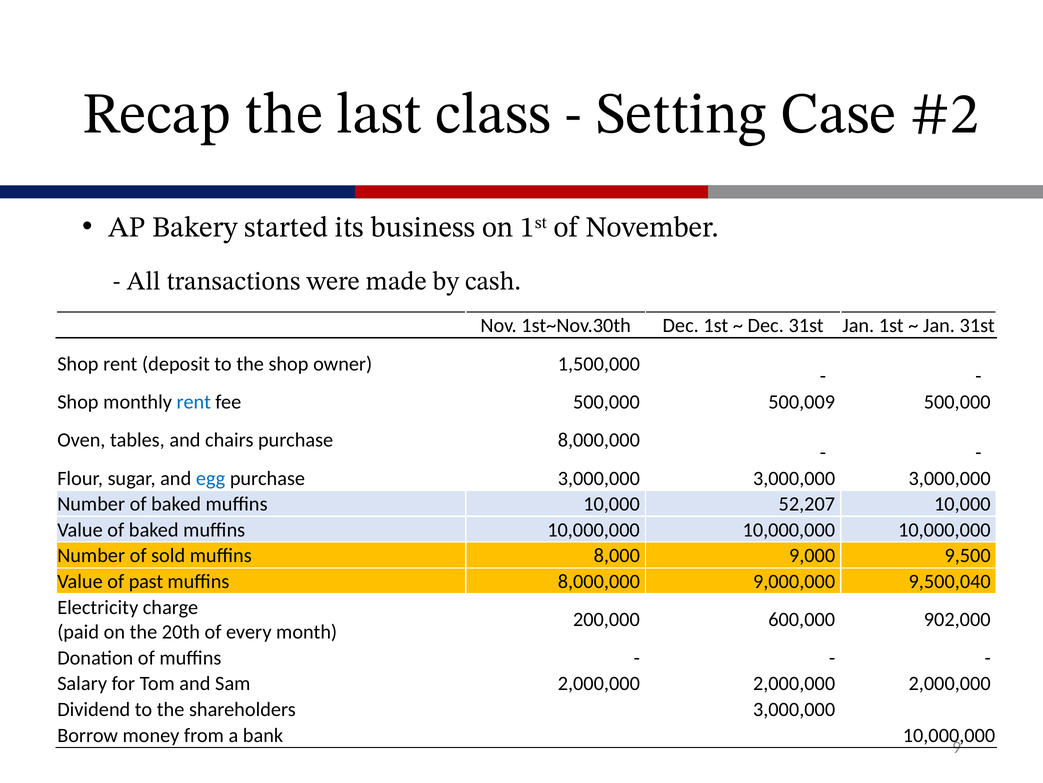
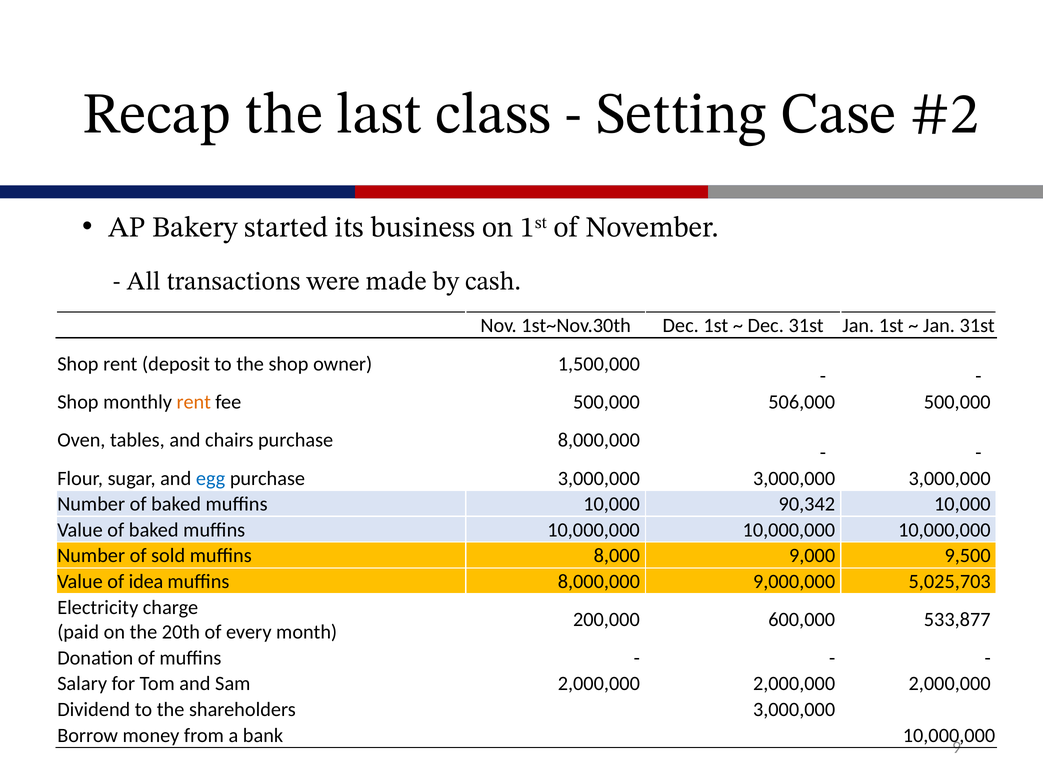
rent colour: blue -> orange (194, 402)
500,009: 500,009 -> 506,000 (802, 402)
52,207: 52,207 -> 90,342 (807, 504)
past: past -> idea (146, 581)
9,500,040: 9,500,040 -> 5,025,703 (950, 581)
902,000: 902,000 -> 533,877 (957, 619)
